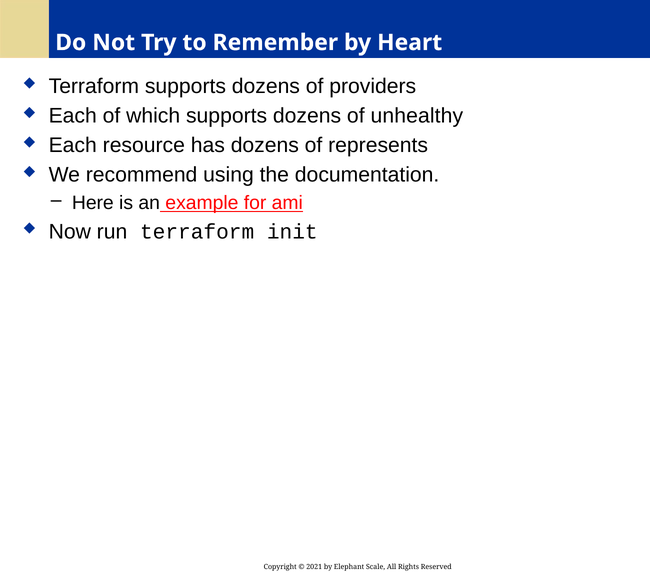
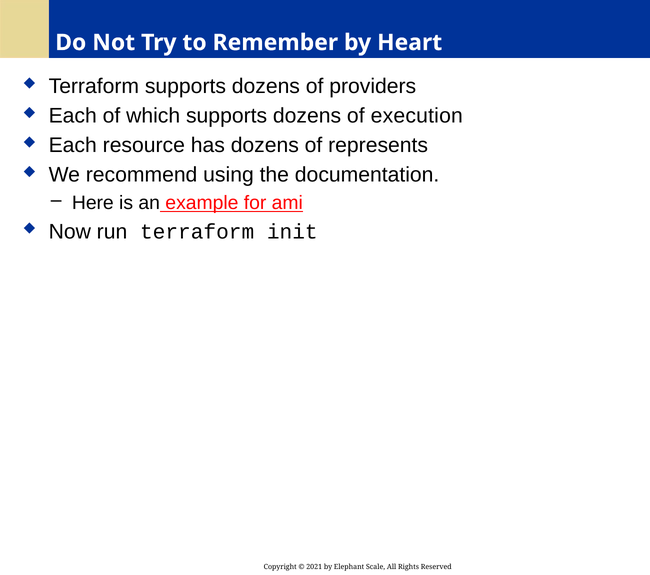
unhealthy: unhealthy -> execution (417, 116)
